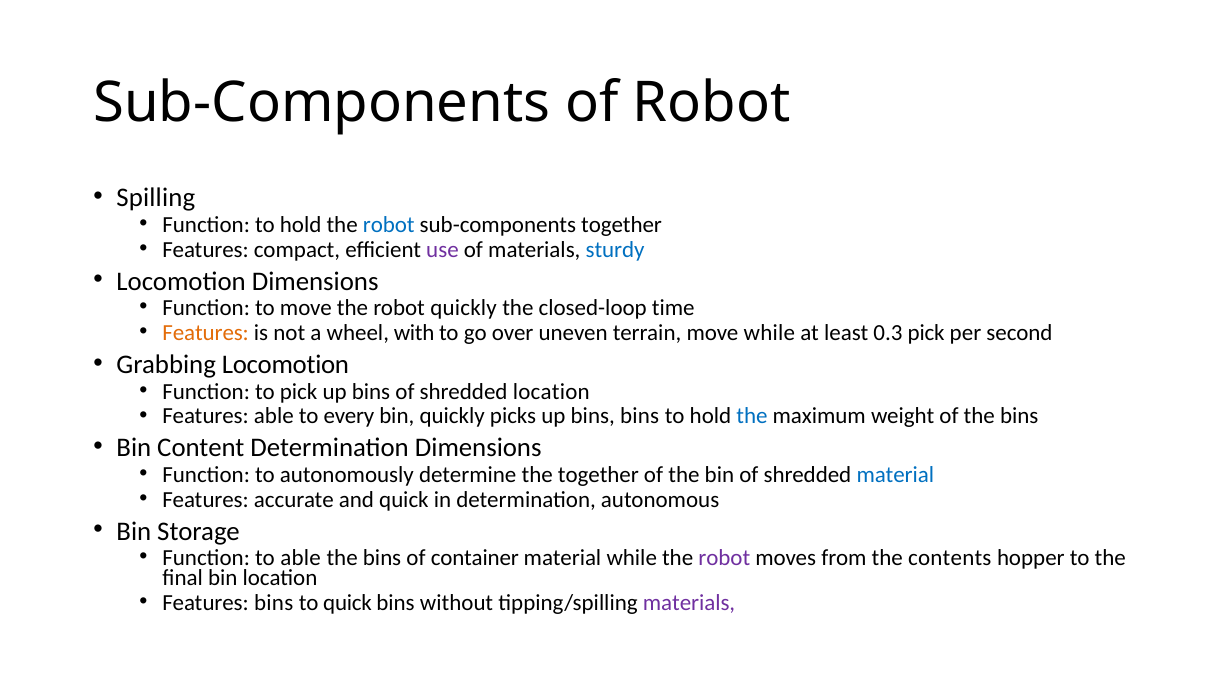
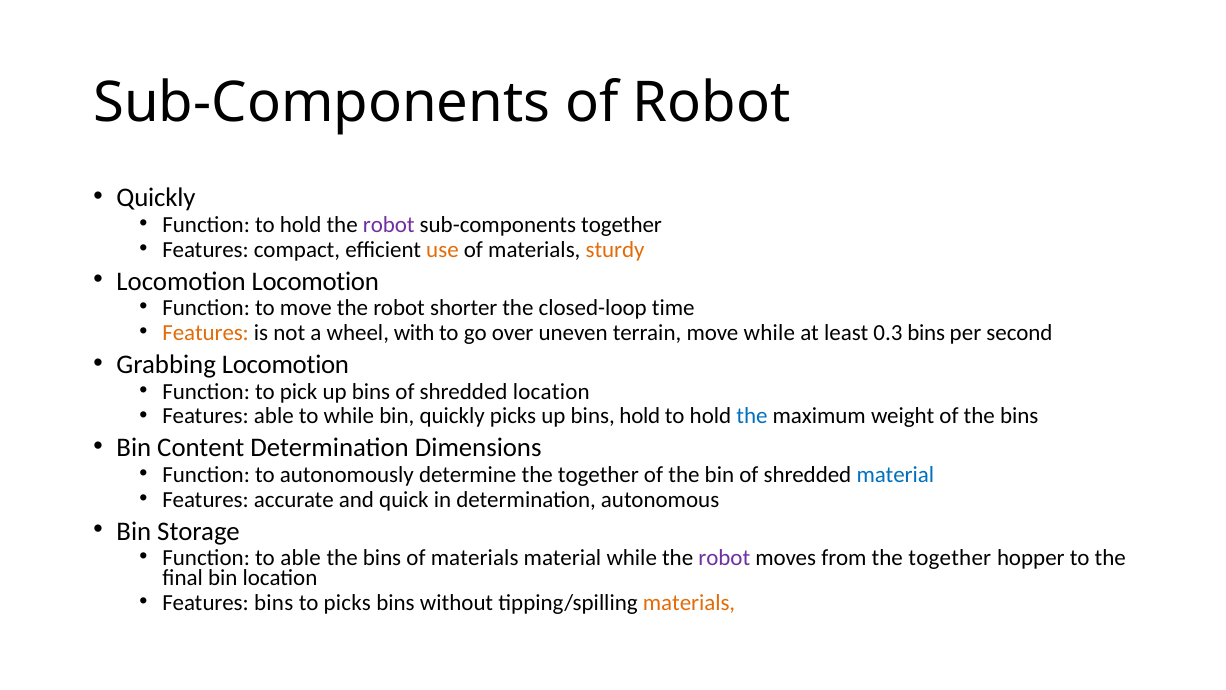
Spilling: Spilling -> Quickly (156, 198)
robot colour: blue -> purple (389, 225)
use colour: purple -> orange (442, 250)
sturdy colour: blue -> orange (615, 250)
Locomotion Dimensions: Dimensions -> Locomotion (315, 281)
robot quickly: quickly -> shorter (464, 308)
0.3 pick: pick -> bins (926, 333)
to every: every -> while (349, 416)
bins bins: bins -> hold (640, 416)
bins of container: container -> materials (475, 558)
from the contents: contents -> together (950, 558)
to quick: quick -> picks (347, 603)
materials colour: purple -> orange (689, 603)
